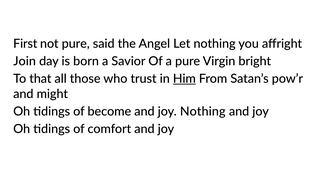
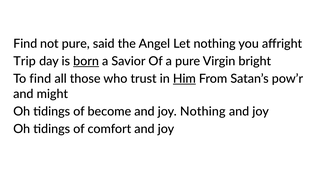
First: First -> Find (25, 44)
Join: Join -> Trip (25, 61)
born underline: none -> present (86, 61)
To that: that -> find (40, 79)
